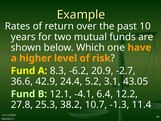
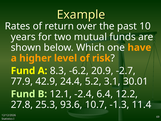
36.6: 36.6 -> 77.9 (22, 81)
43.05: 43.05 -> 30.01 (136, 81)
-4.1: -4.1 -> -2.4 (84, 94)
38.2: 38.2 -> 93.6 (71, 104)
